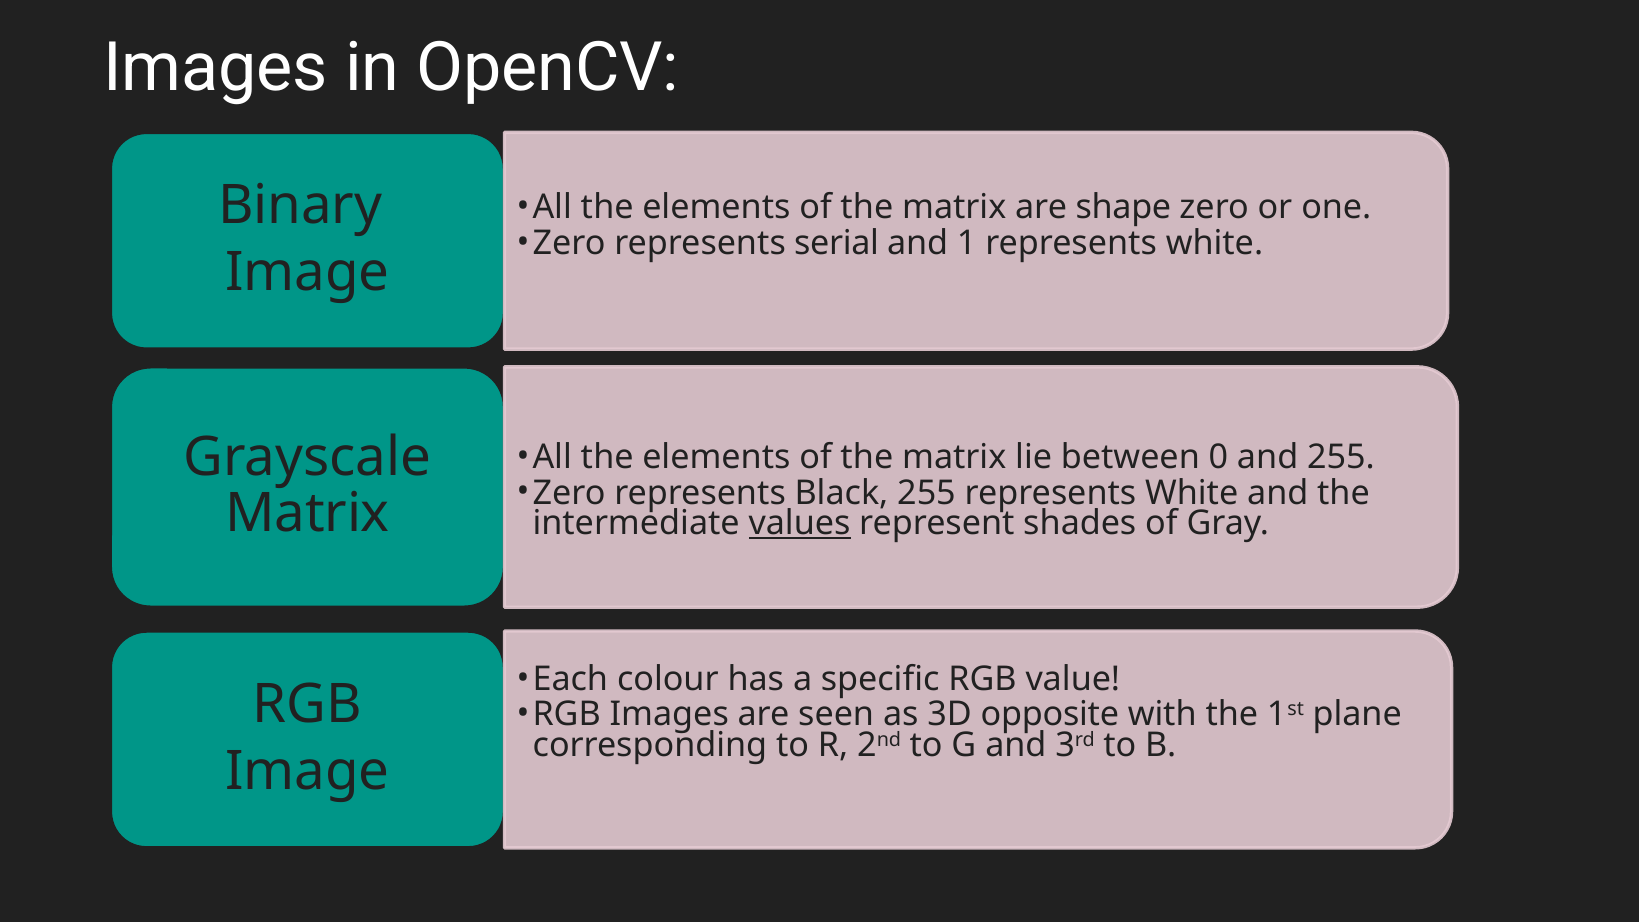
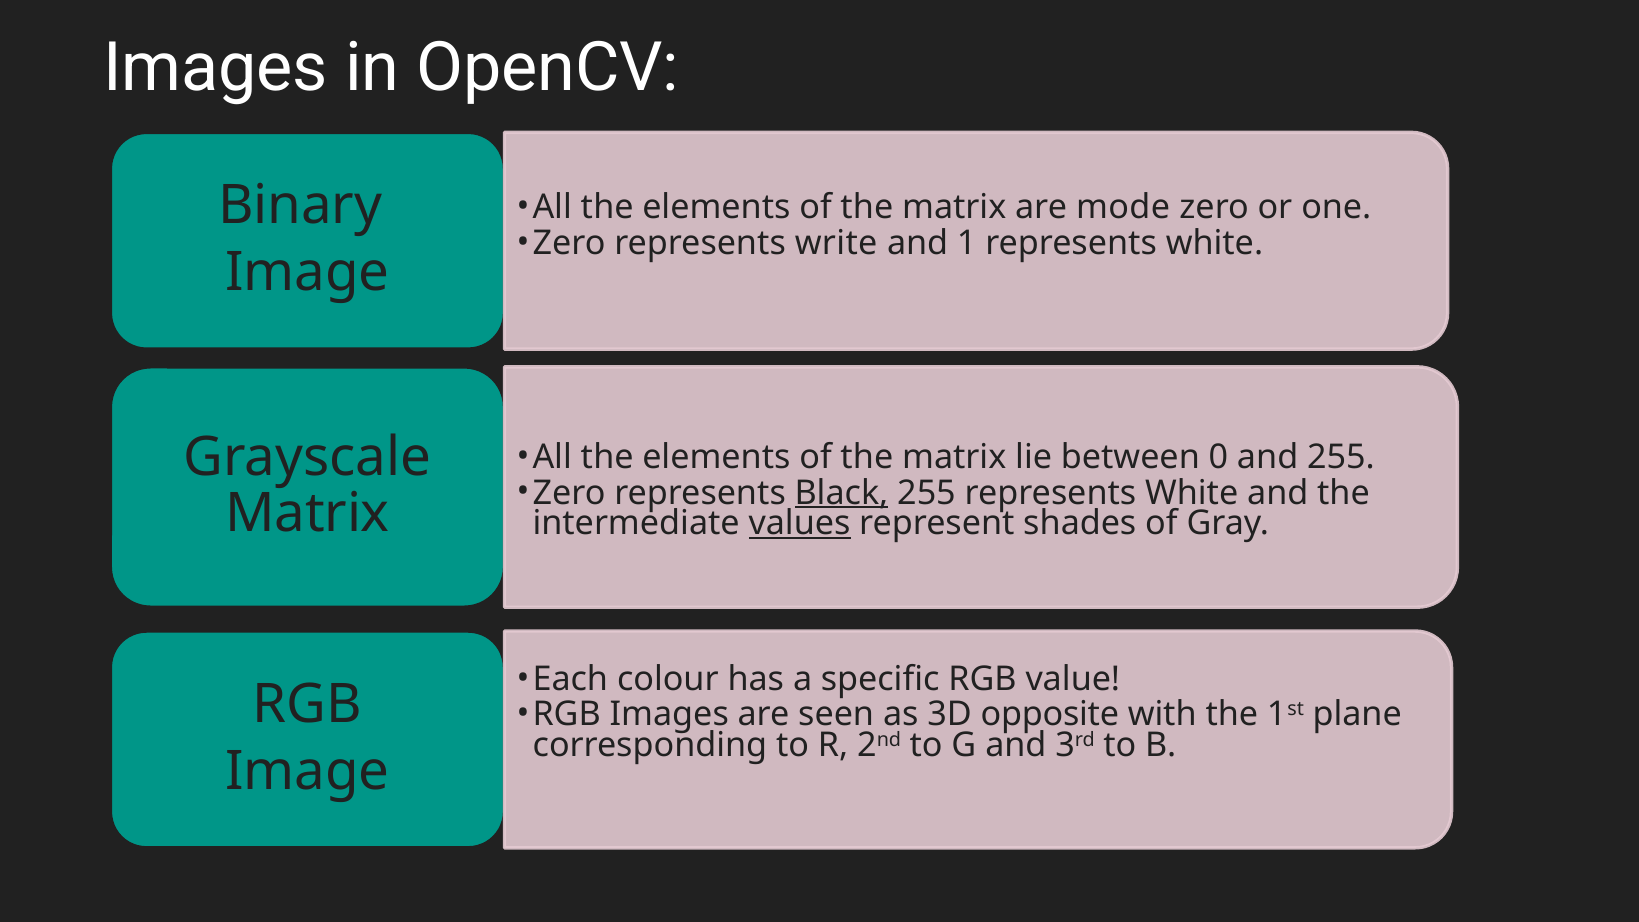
shape: shape -> mode (1123, 208)
serial: serial -> write (836, 243)
Black underline: none -> present (841, 493)
